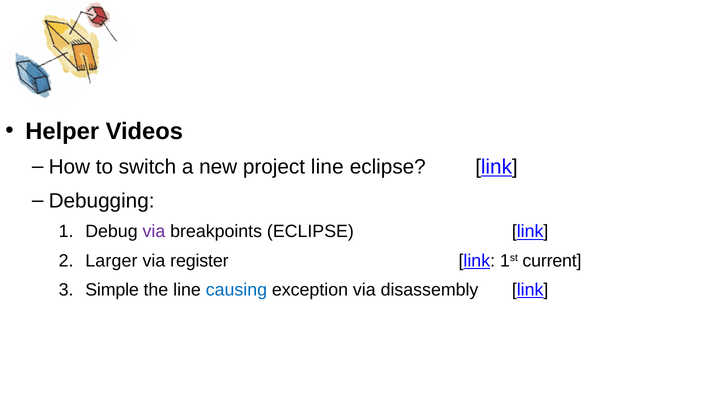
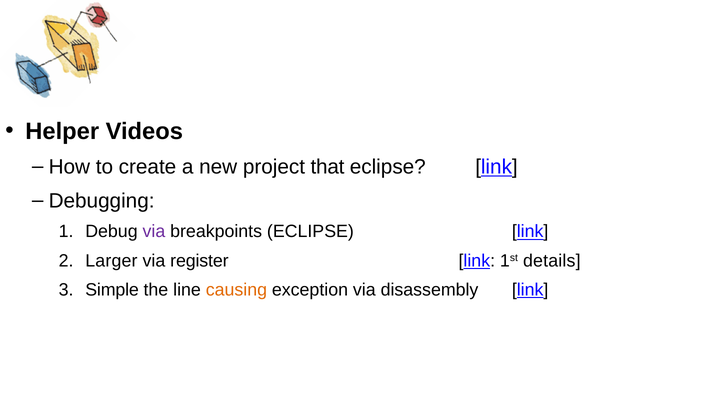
switch: switch -> create (147, 167)
project line: line -> that (328, 167)
current: current -> details (552, 261)
causing colour: blue -> orange (236, 290)
